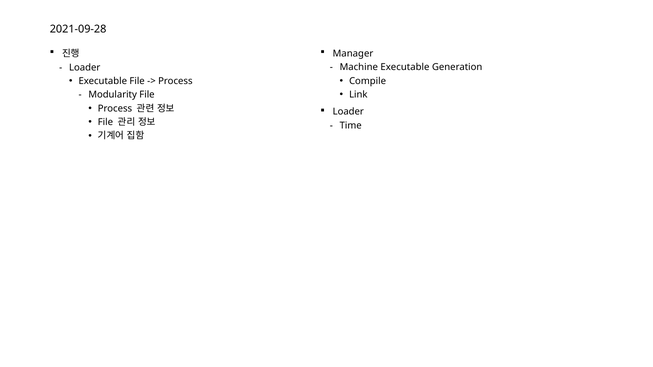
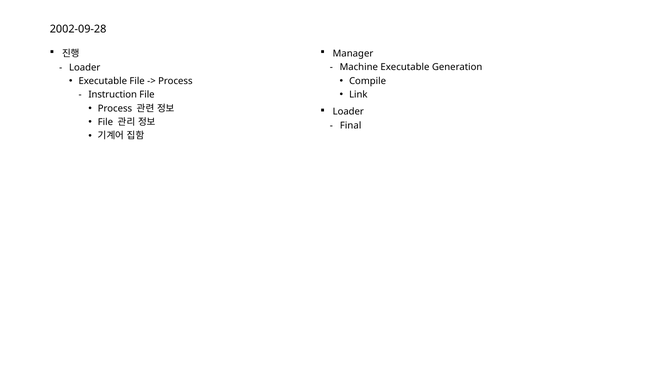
2021-09-28: 2021-09-28 -> 2002-09-28 (78, 29)
Modularity: Modularity -> Instruction (113, 95)
Time: Time -> Final (351, 126)
